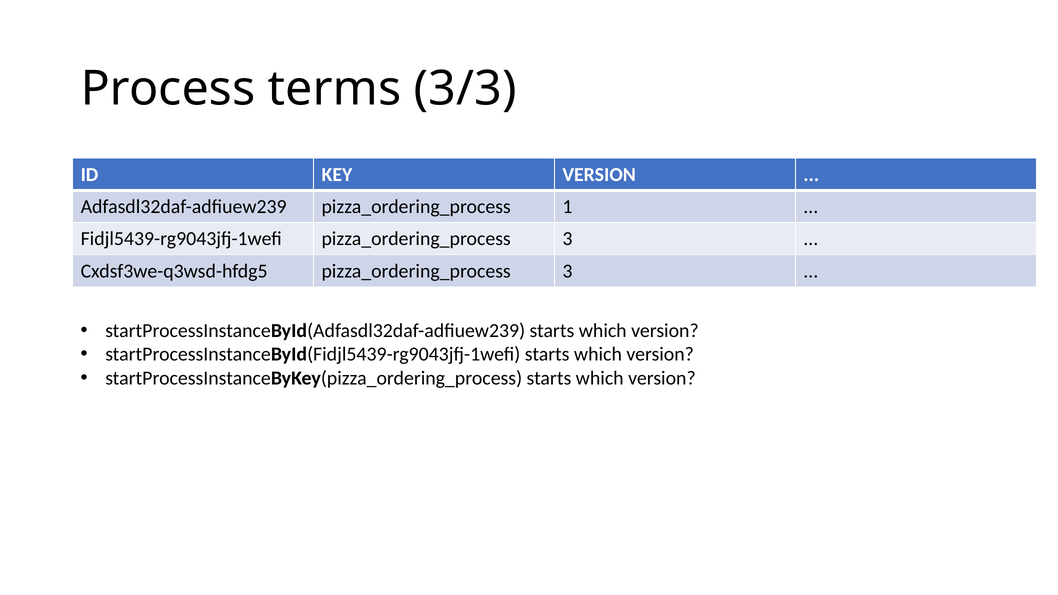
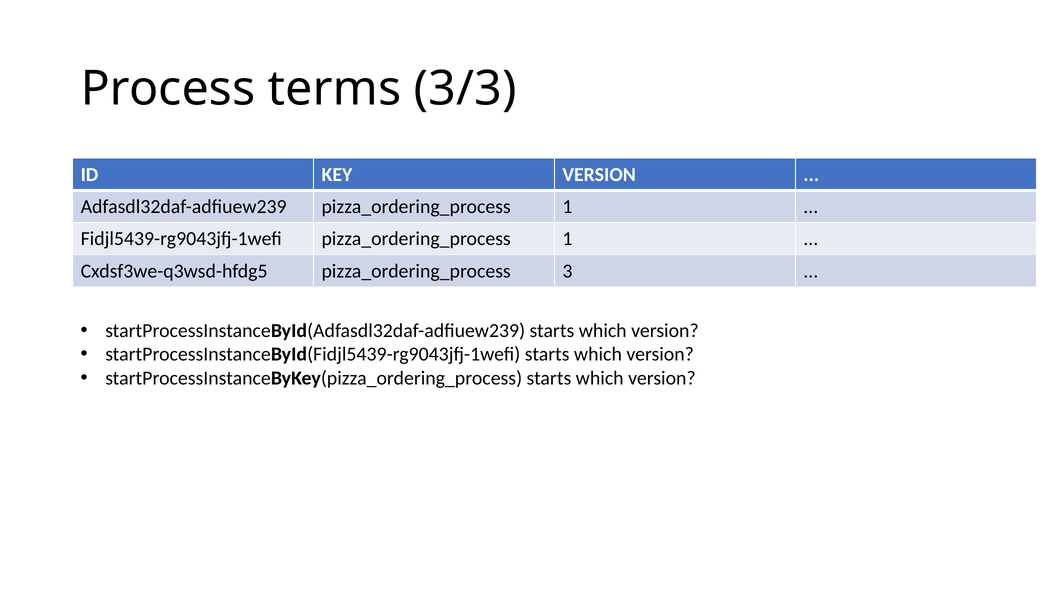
3: 3 -> 1 (567, 239)
